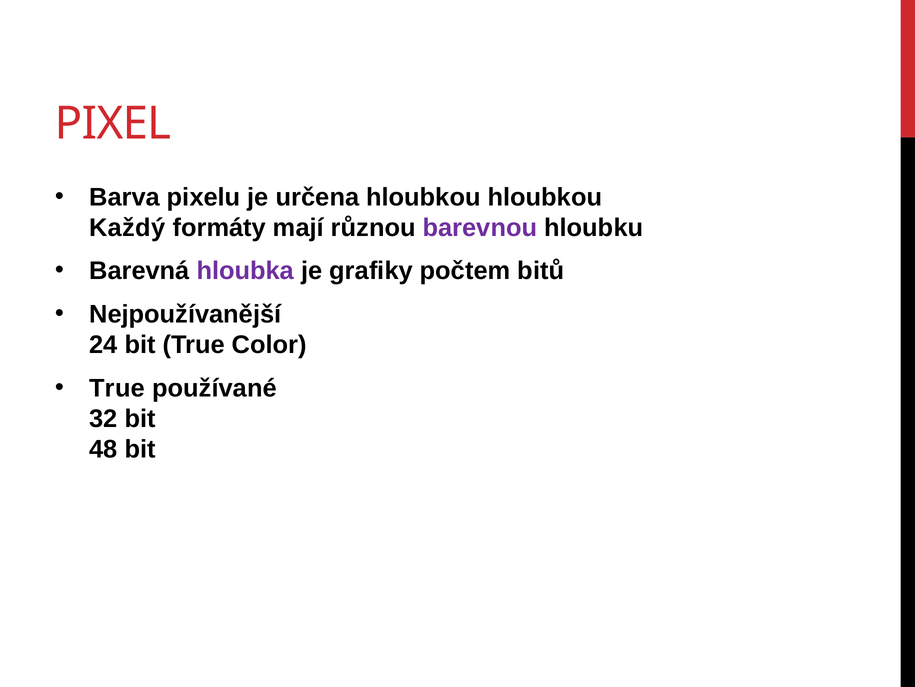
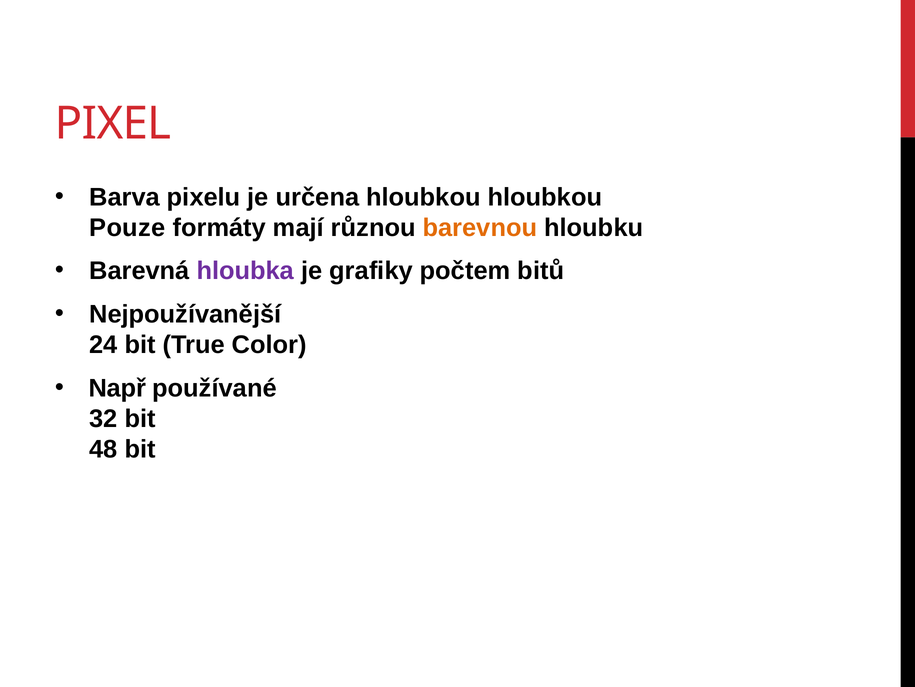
Každý: Každý -> Pouze (127, 227)
barevnou colour: purple -> orange (480, 227)
True: True -> Např (117, 388)
